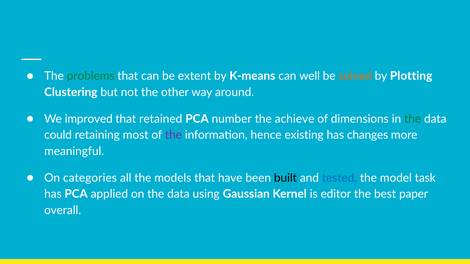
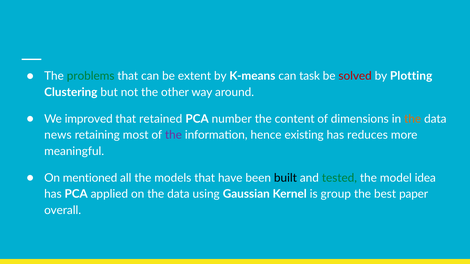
well: well -> task (310, 76)
solved colour: orange -> red (355, 76)
achieve: achieve -> content (295, 119)
the colour: green -> orange (413, 119)
could: could -> news (58, 135)
changes: changes -> reduces (367, 135)
categories: categories -> mentioned (90, 178)
tested colour: blue -> green (339, 178)
task: task -> idea (425, 178)
editor: editor -> group (336, 194)
